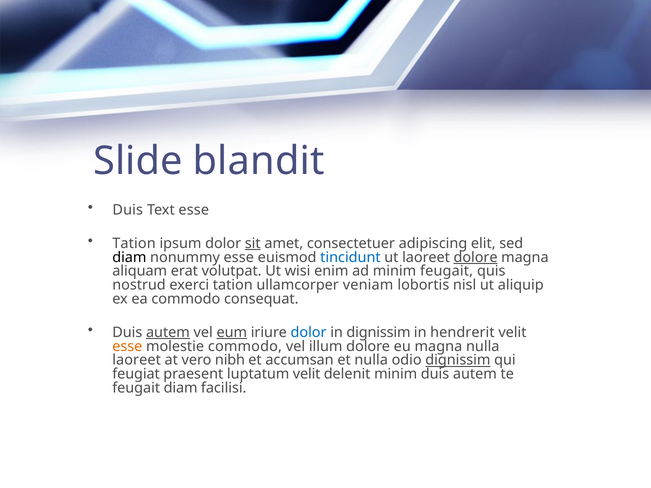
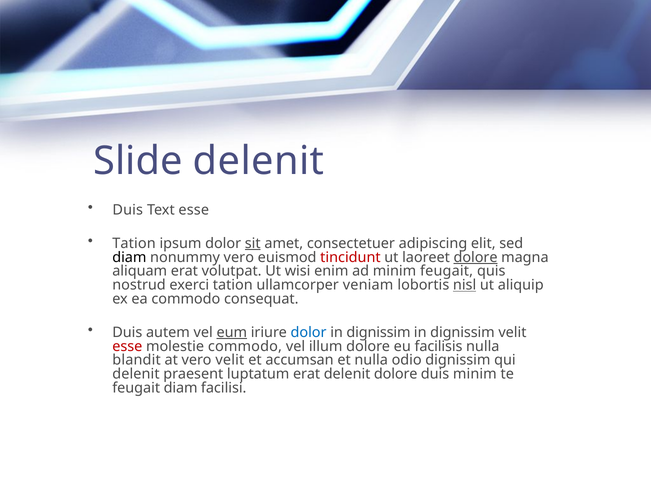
Slide blandit: blandit -> delenit (259, 161)
nonummy esse: esse -> vero (239, 257)
tincidunt colour: blue -> red (350, 257)
nisl underline: none -> present (465, 285)
autem underline: present -> none (168, 333)
hendrerit: hendrerit -> dignissim (462, 333)
esse colour: orange -> red (127, 347)
eu magna: magna -> facilisis (439, 347)
laoreet: laoreet -> blandit (137, 360)
vero nibh: nibh -> velit (230, 360)
dignissim underline: present -> none (458, 360)
feugiat: feugiat -> delenit (136, 374)
luptatum velit: velit -> erat (307, 374)
delenit minim: minim -> dolore (396, 374)
autem: autem -> minim (475, 374)
